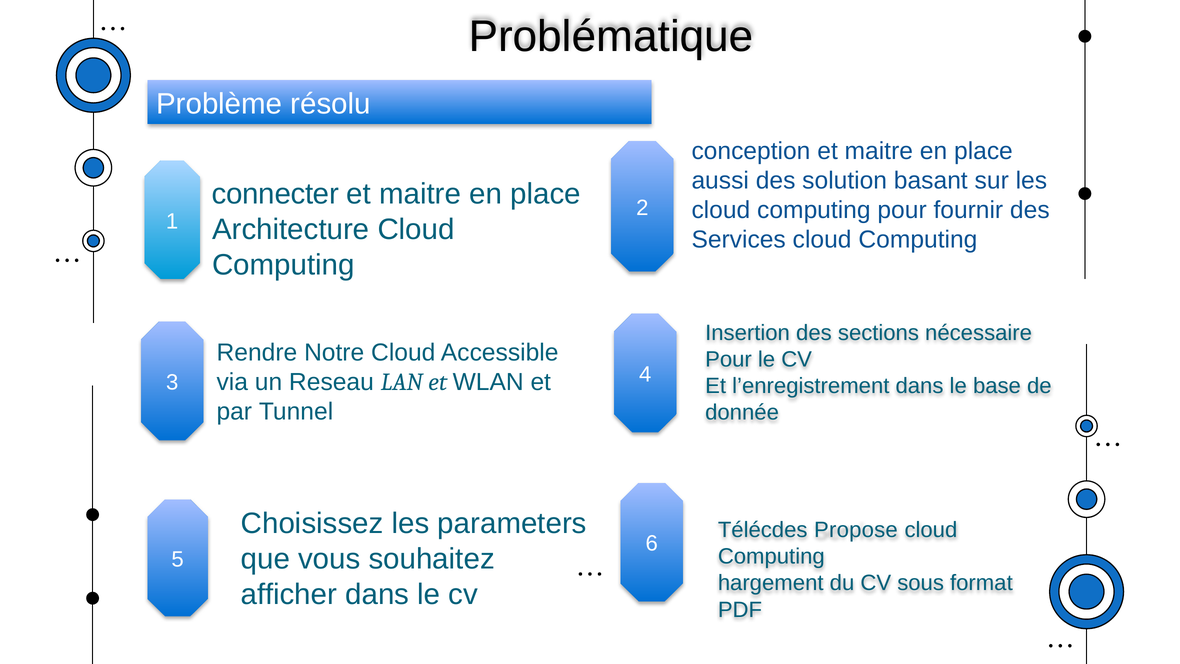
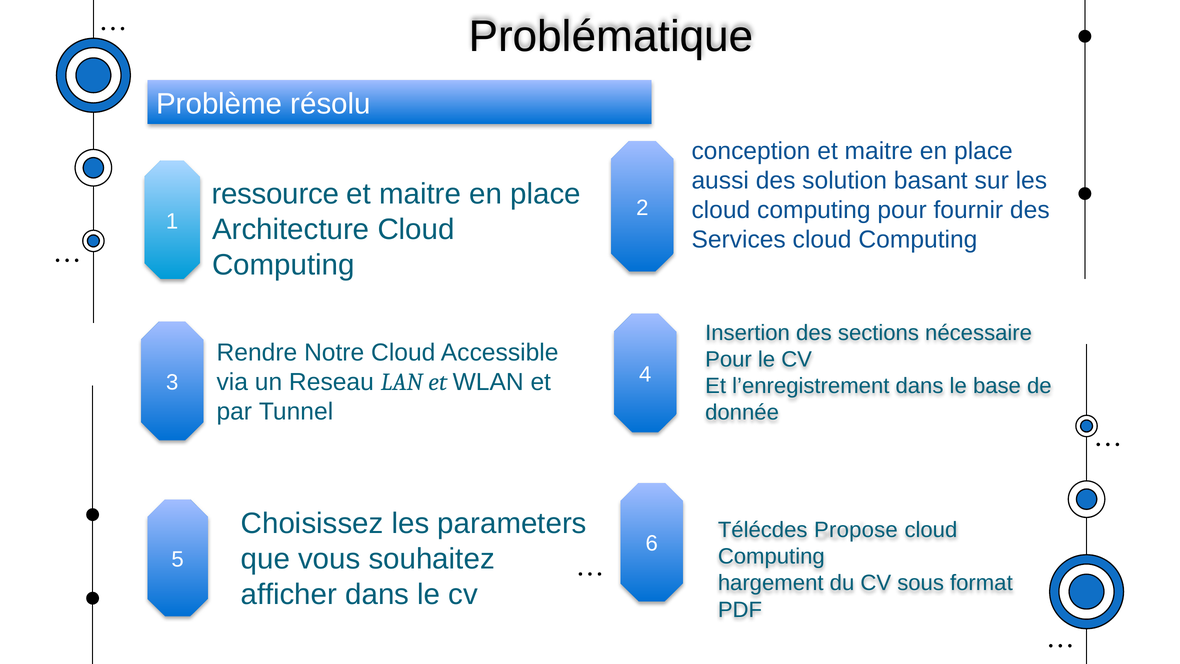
connecter: connecter -> ressource (275, 194)
